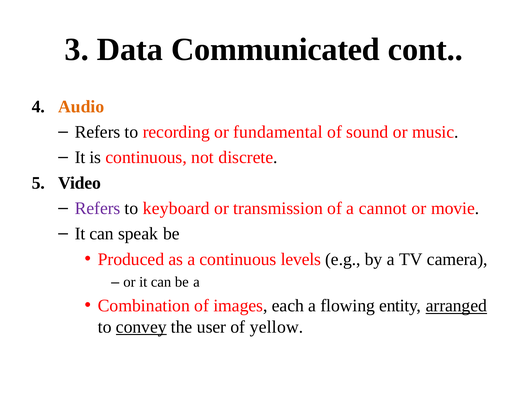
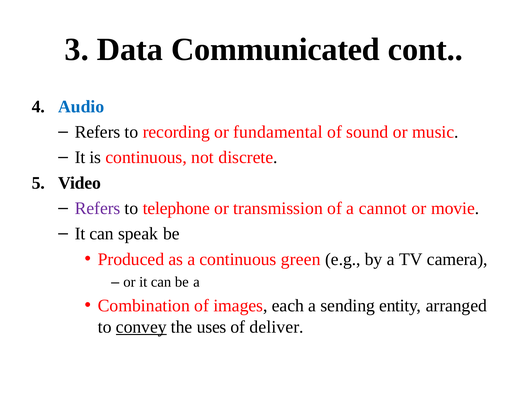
Audio colour: orange -> blue (81, 107)
keyboard: keyboard -> telephone (176, 208)
levels: levels -> green (301, 259)
flowing: flowing -> sending (348, 306)
arranged underline: present -> none (456, 306)
user: user -> uses (212, 327)
yellow: yellow -> deliver (277, 327)
